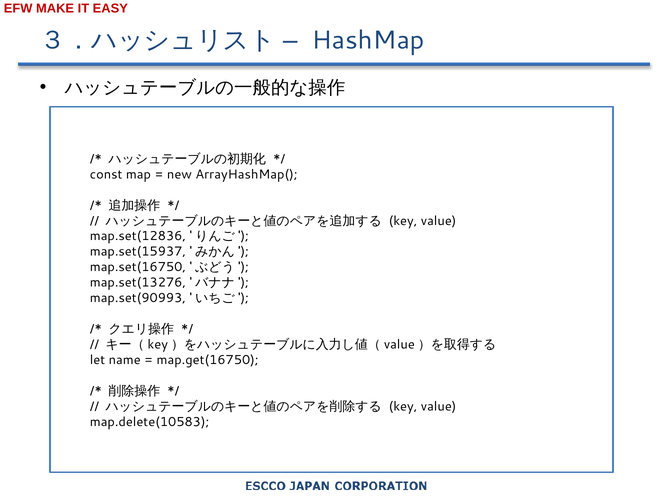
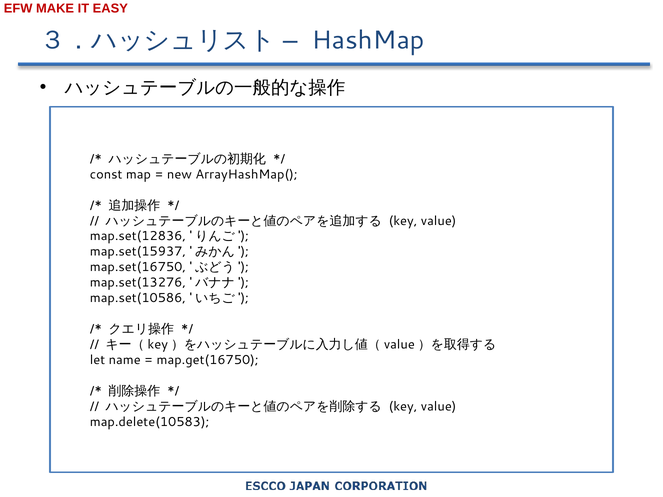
map.set(90993: map.set(90993 -> map.set(10586 (138, 298)
